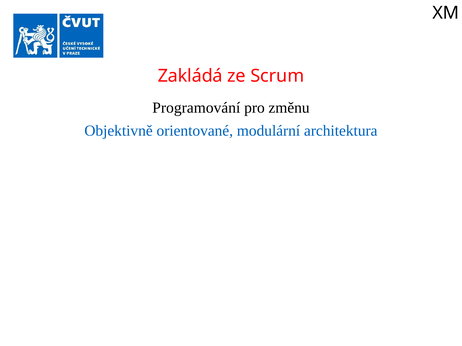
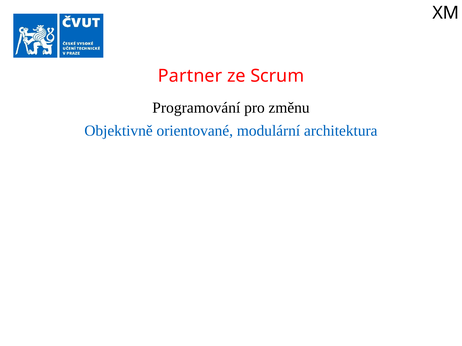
Zakládá: Zakládá -> Partner (190, 76)
